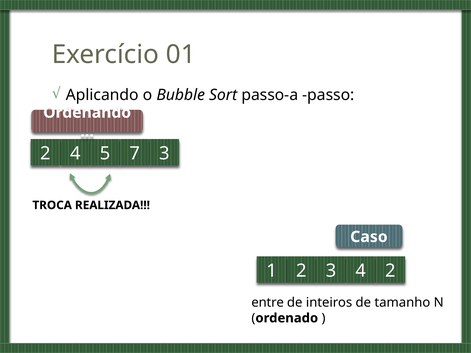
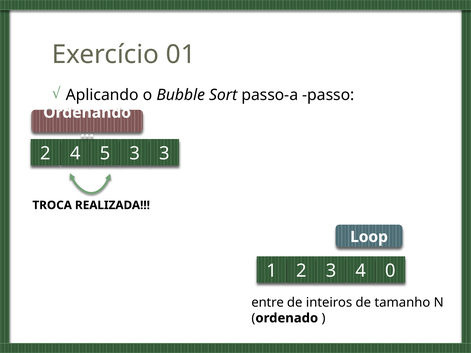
5 7: 7 -> 3 (135, 154)
Caso: Caso -> Loop (369, 237)
4 2: 2 -> 0 (390, 271)
